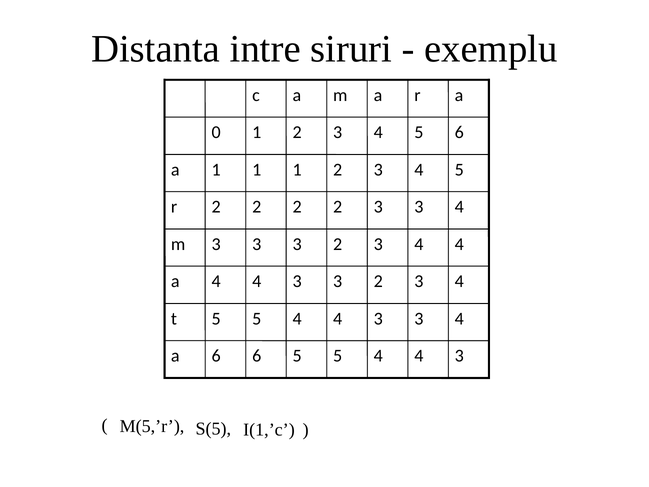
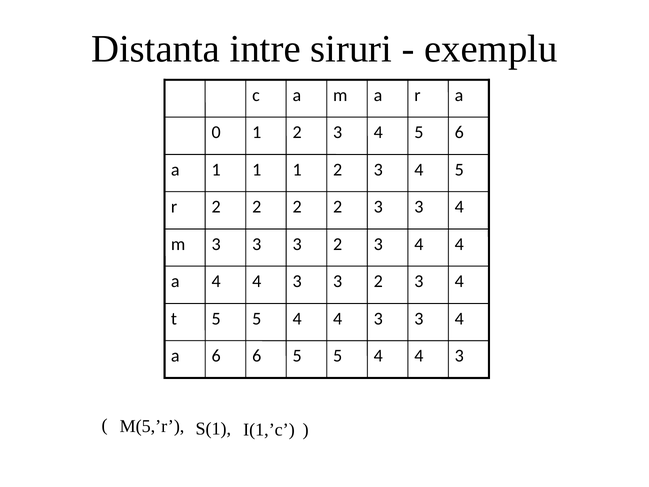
S(5: S(5 -> S(1 (213, 428)
